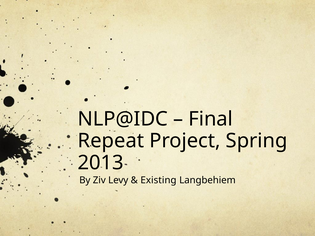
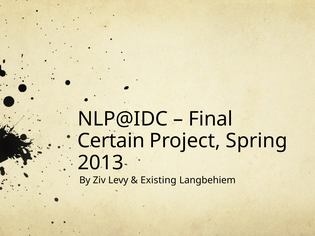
Repeat: Repeat -> Certain (111, 141)
